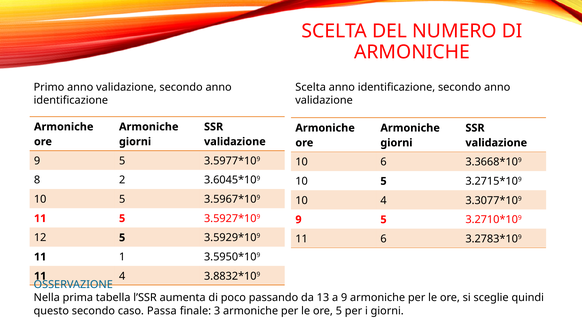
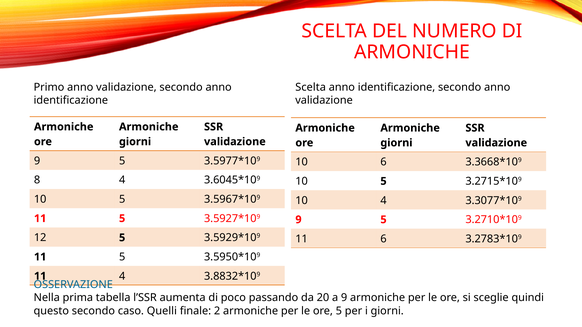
8 2: 2 -> 4 (122, 180)
1: 1 -> 5 (122, 257)
13: 13 -> 20 (323, 298)
Passa: Passa -> Quelli (162, 311)
3: 3 -> 2 (217, 311)
